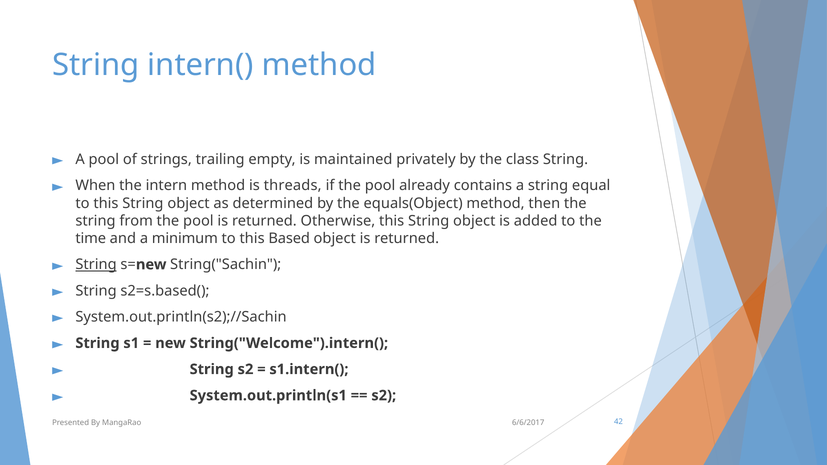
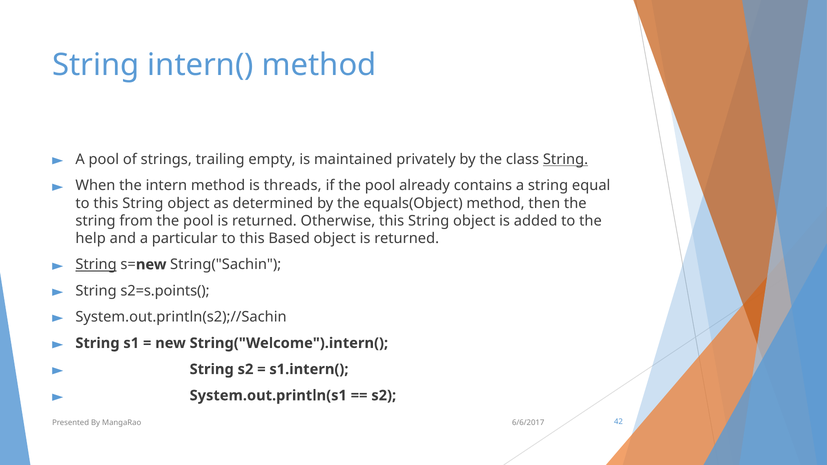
String underline: none -> present (565, 159)
time: time -> help (91, 238)
minimum: minimum -> particular (185, 238)
s2=s.based(: s2=s.based( -> s2=s.points( (165, 291)
